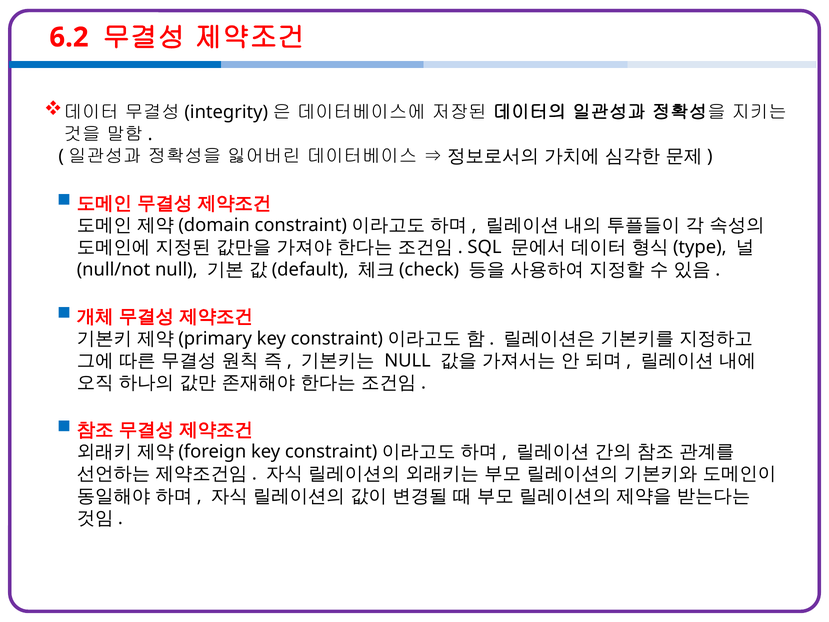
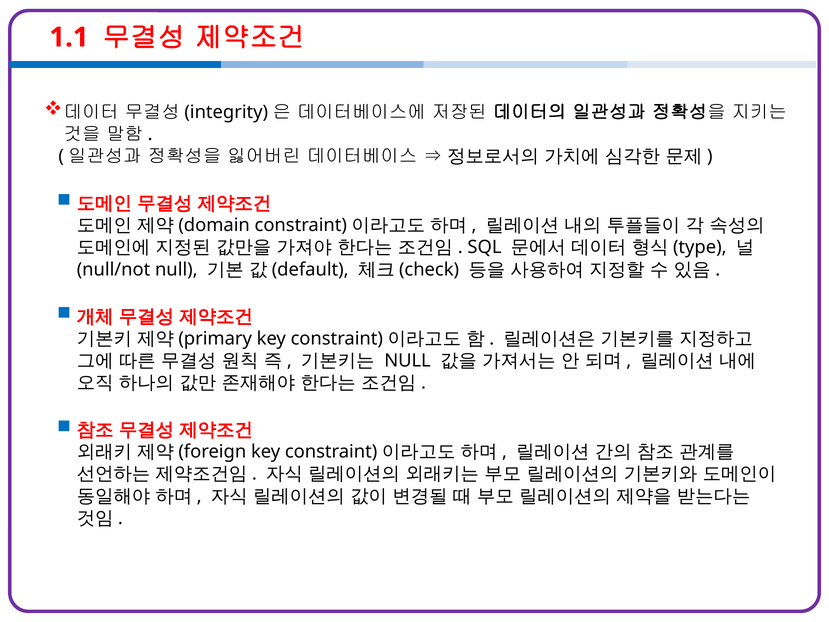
6.2: 6.2 -> 1.1 (69, 37)
